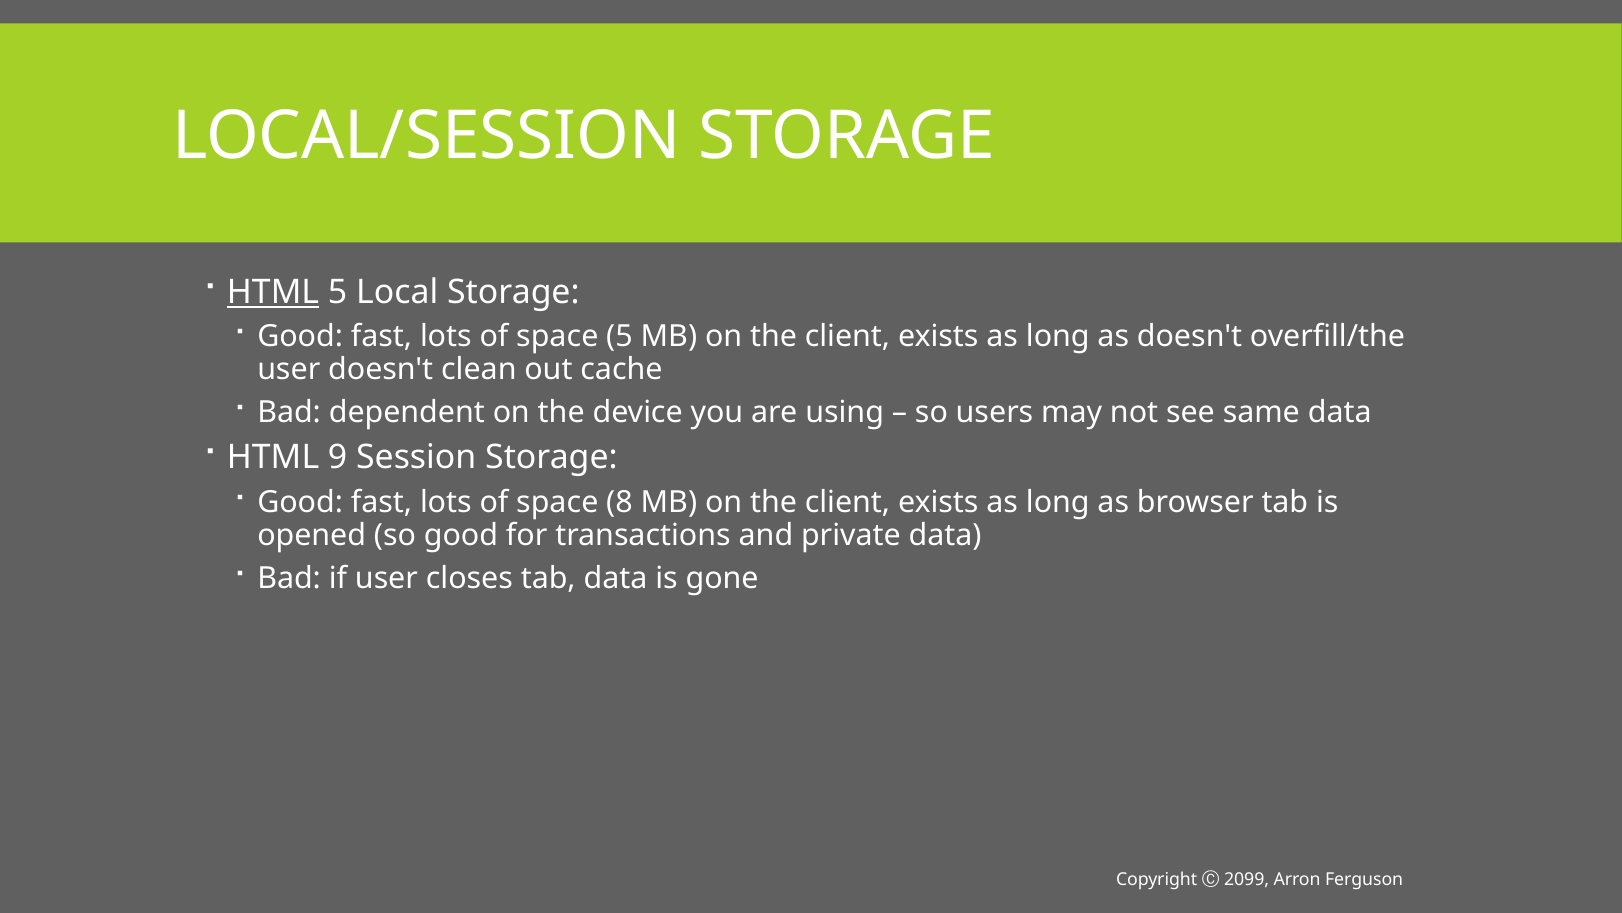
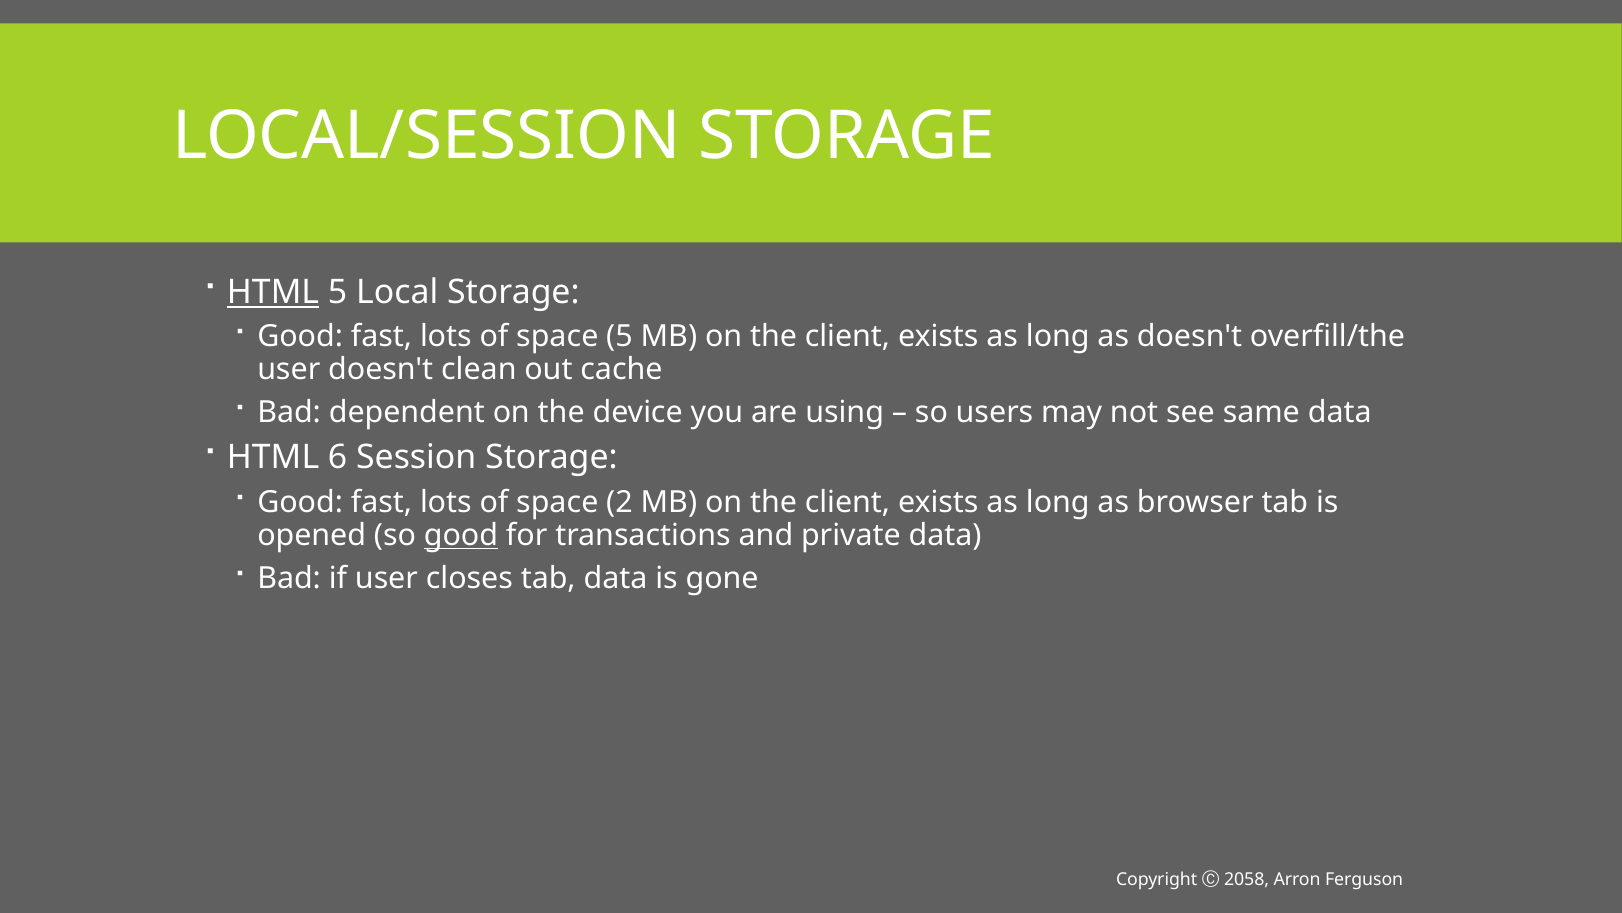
9: 9 -> 6 (338, 457)
8: 8 -> 2 (619, 502)
good underline: none -> present (461, 535)
2099: 2099 -> 2058 (1247, 879)
